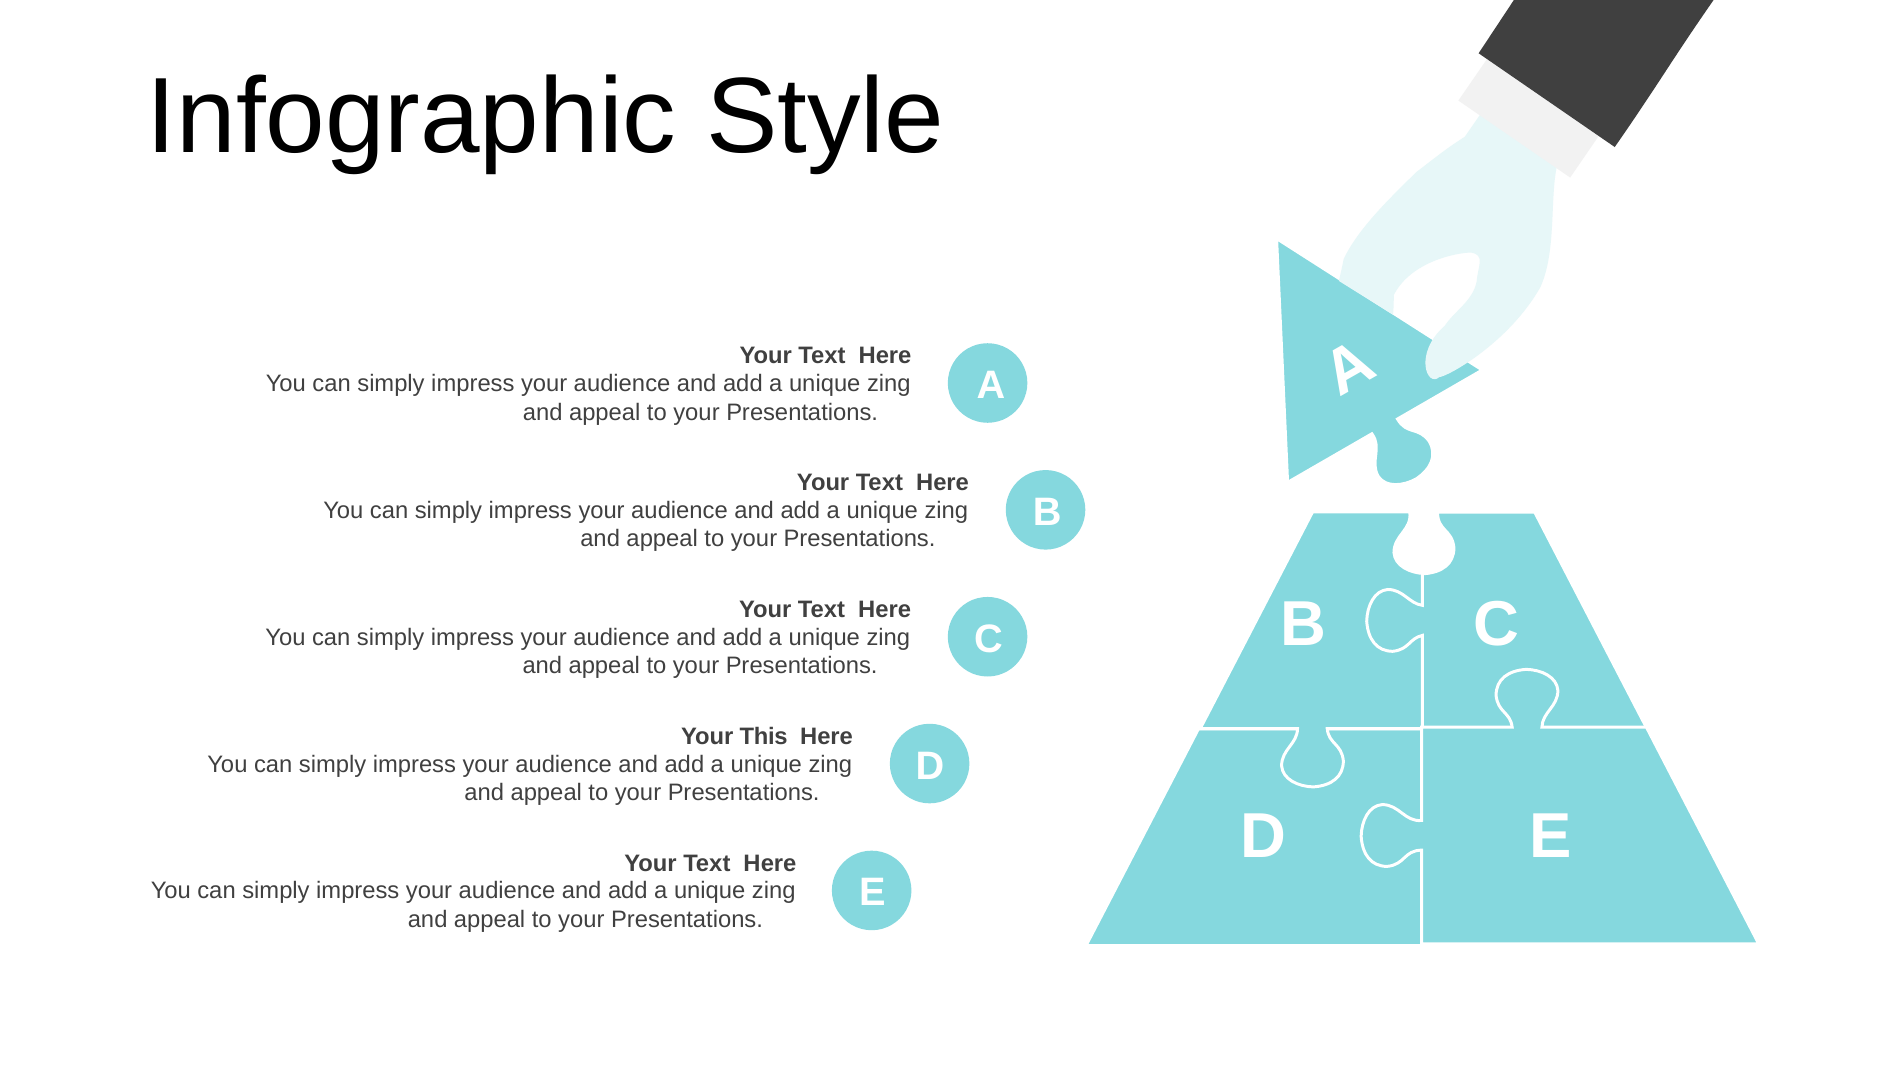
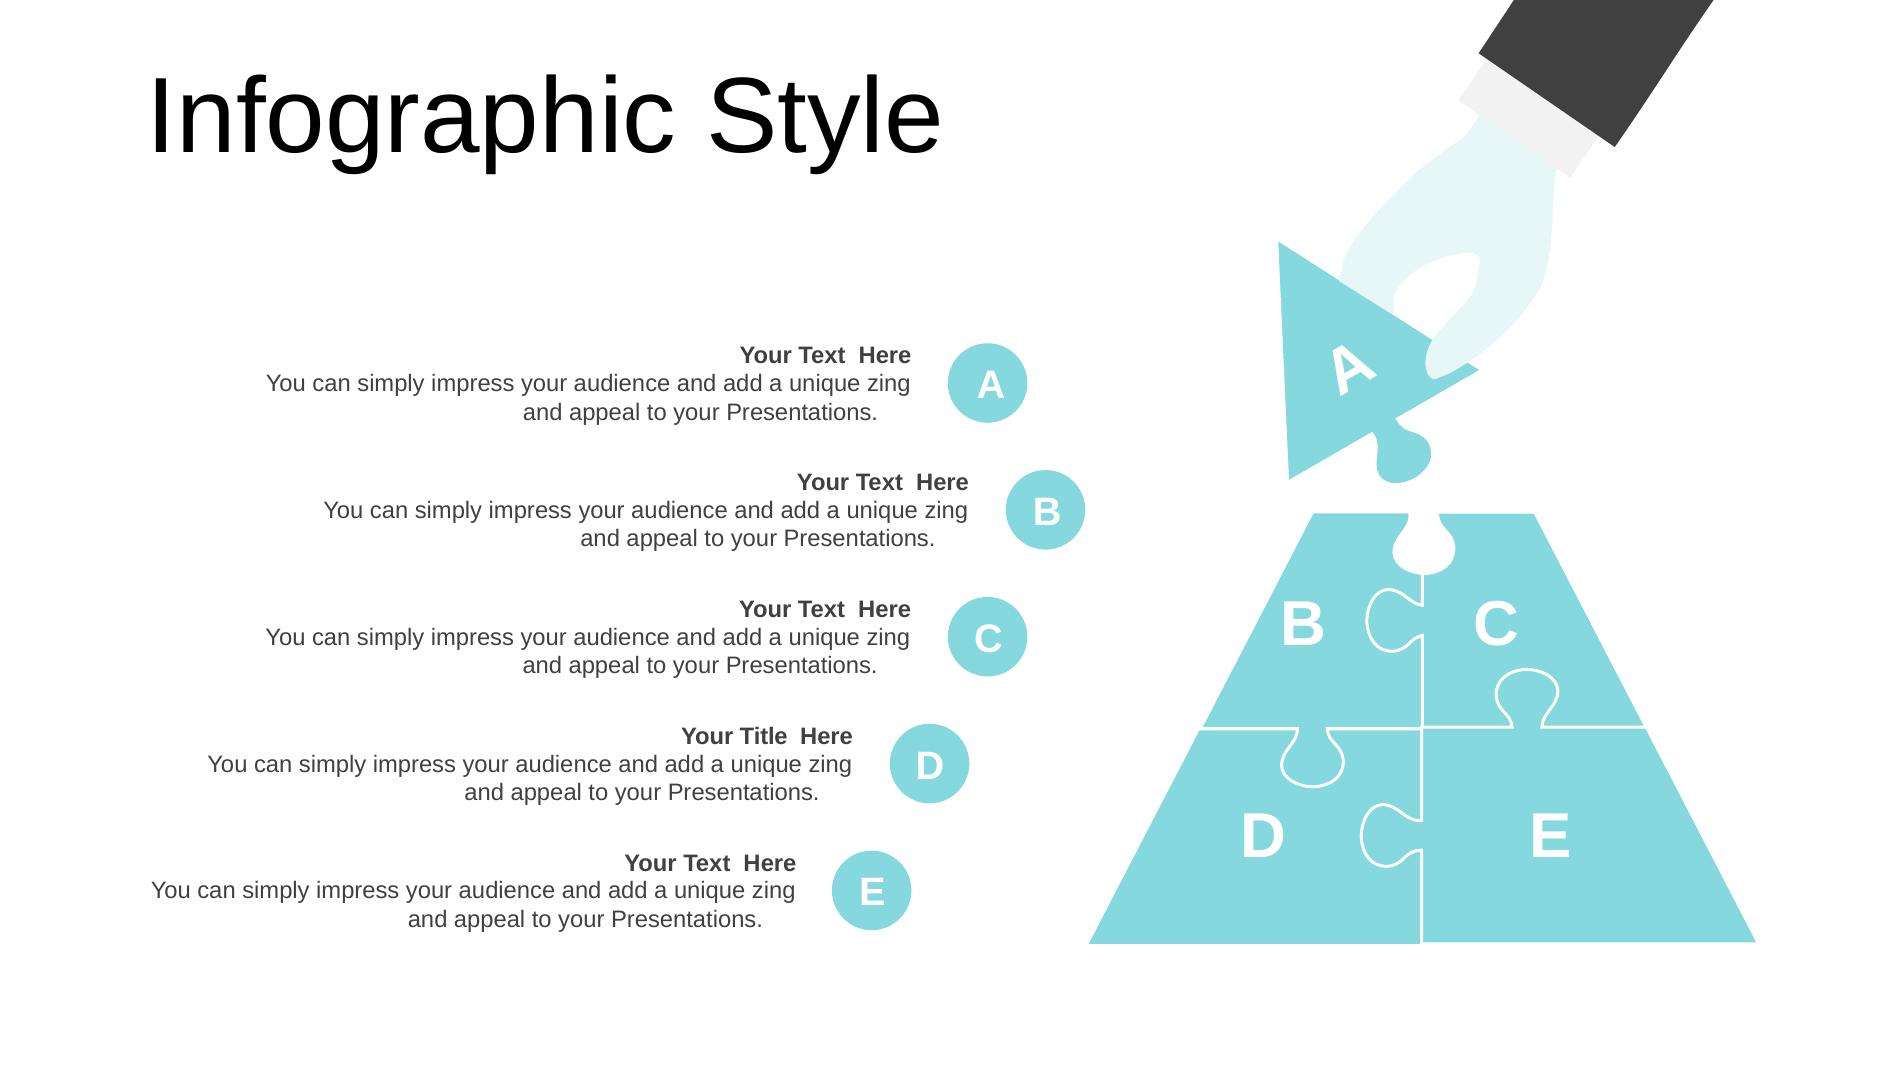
This: This -> Title (764, 737)
